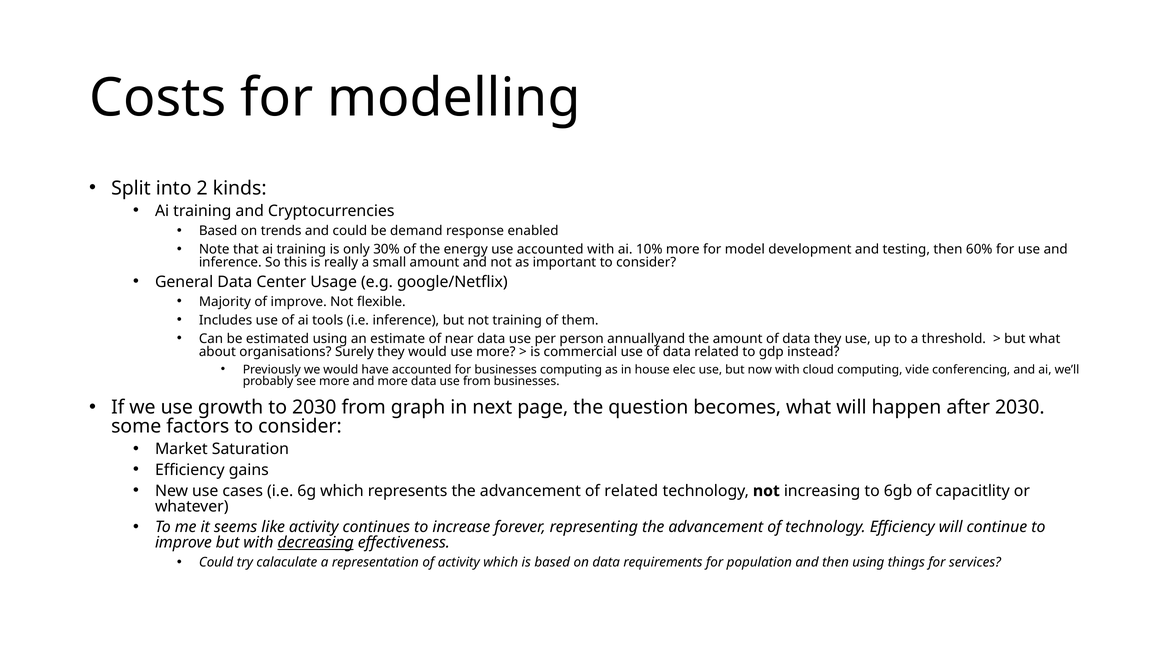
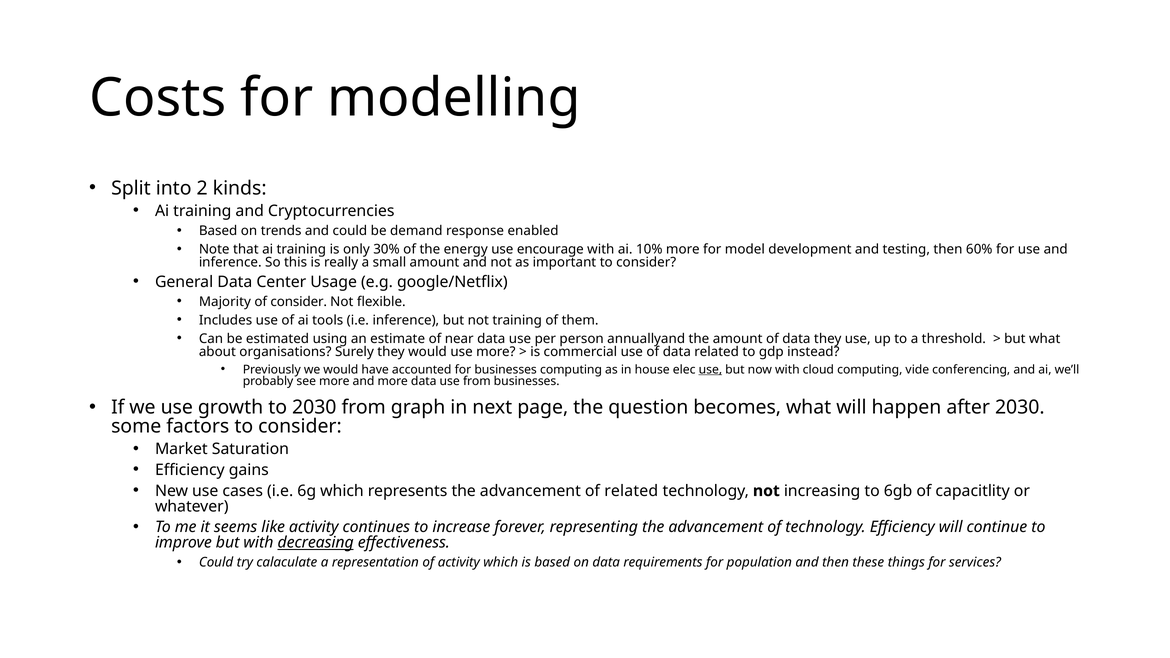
use accounted: accounted -> encourage (550, 249)
of improve: improve -> consider (299, 302)
use underline: none -> present (710, 370)
then using: using -> these (868, 562)
